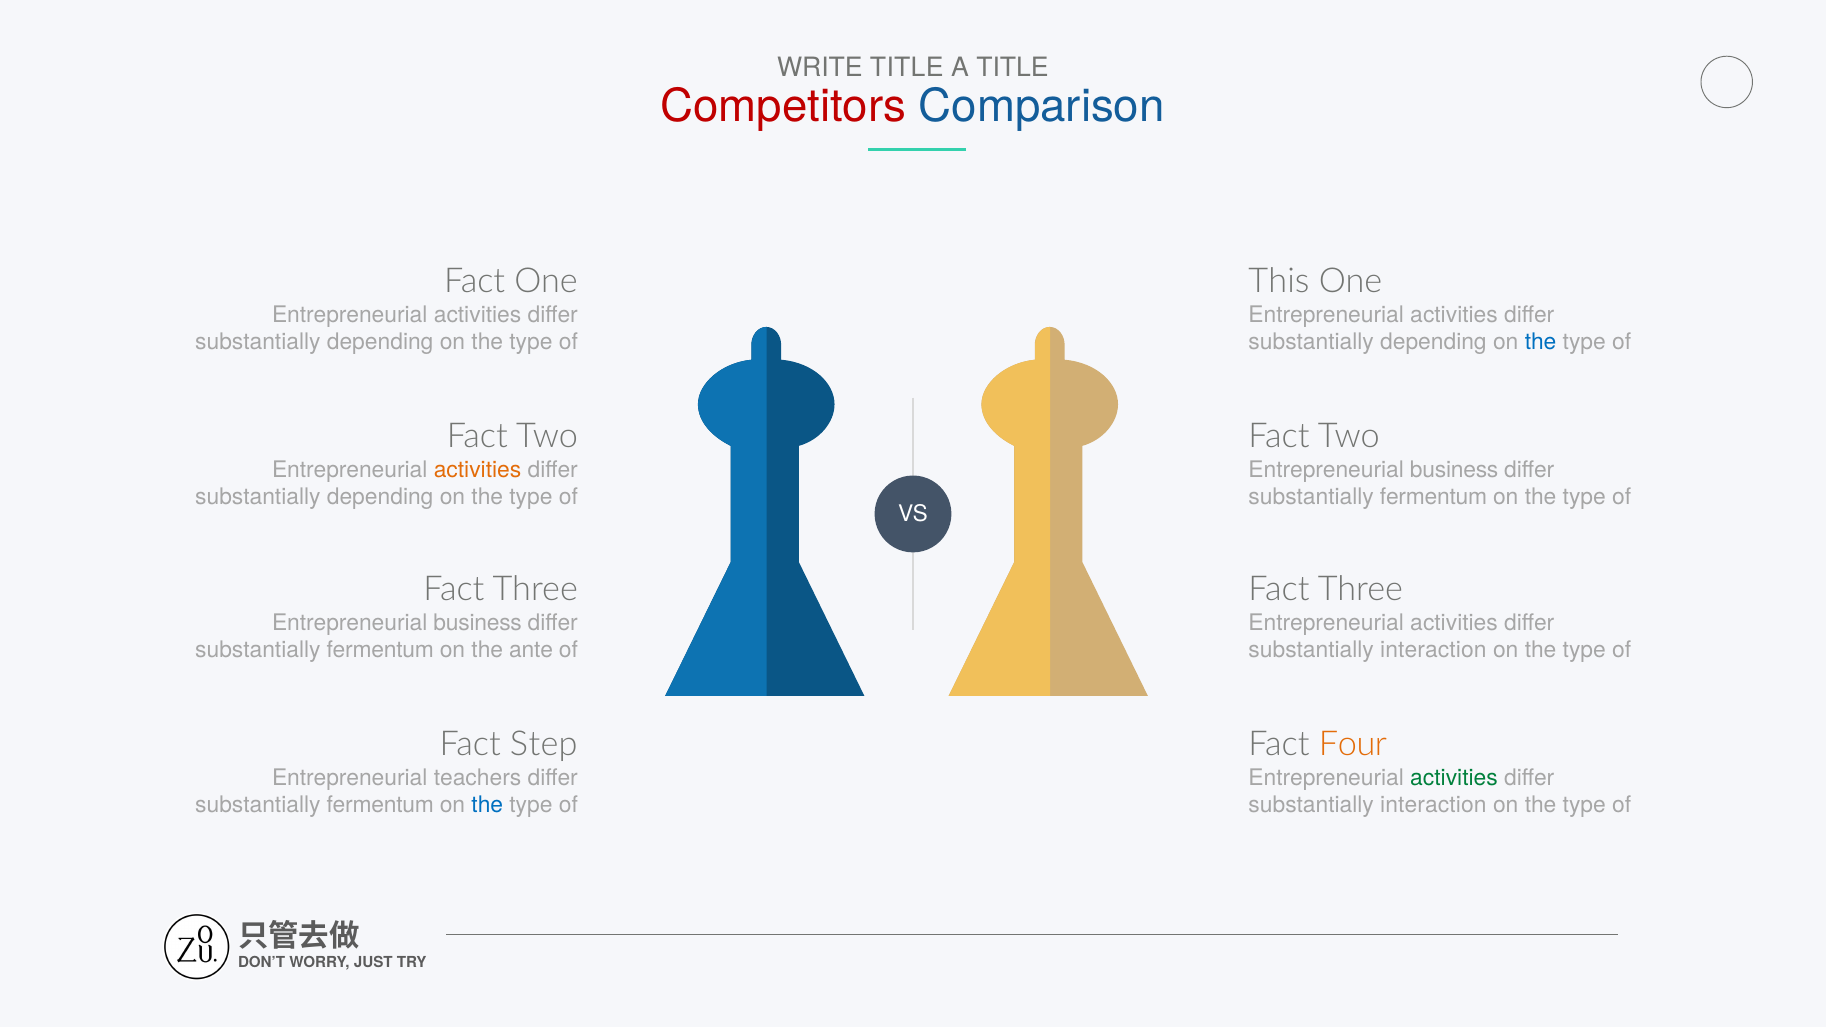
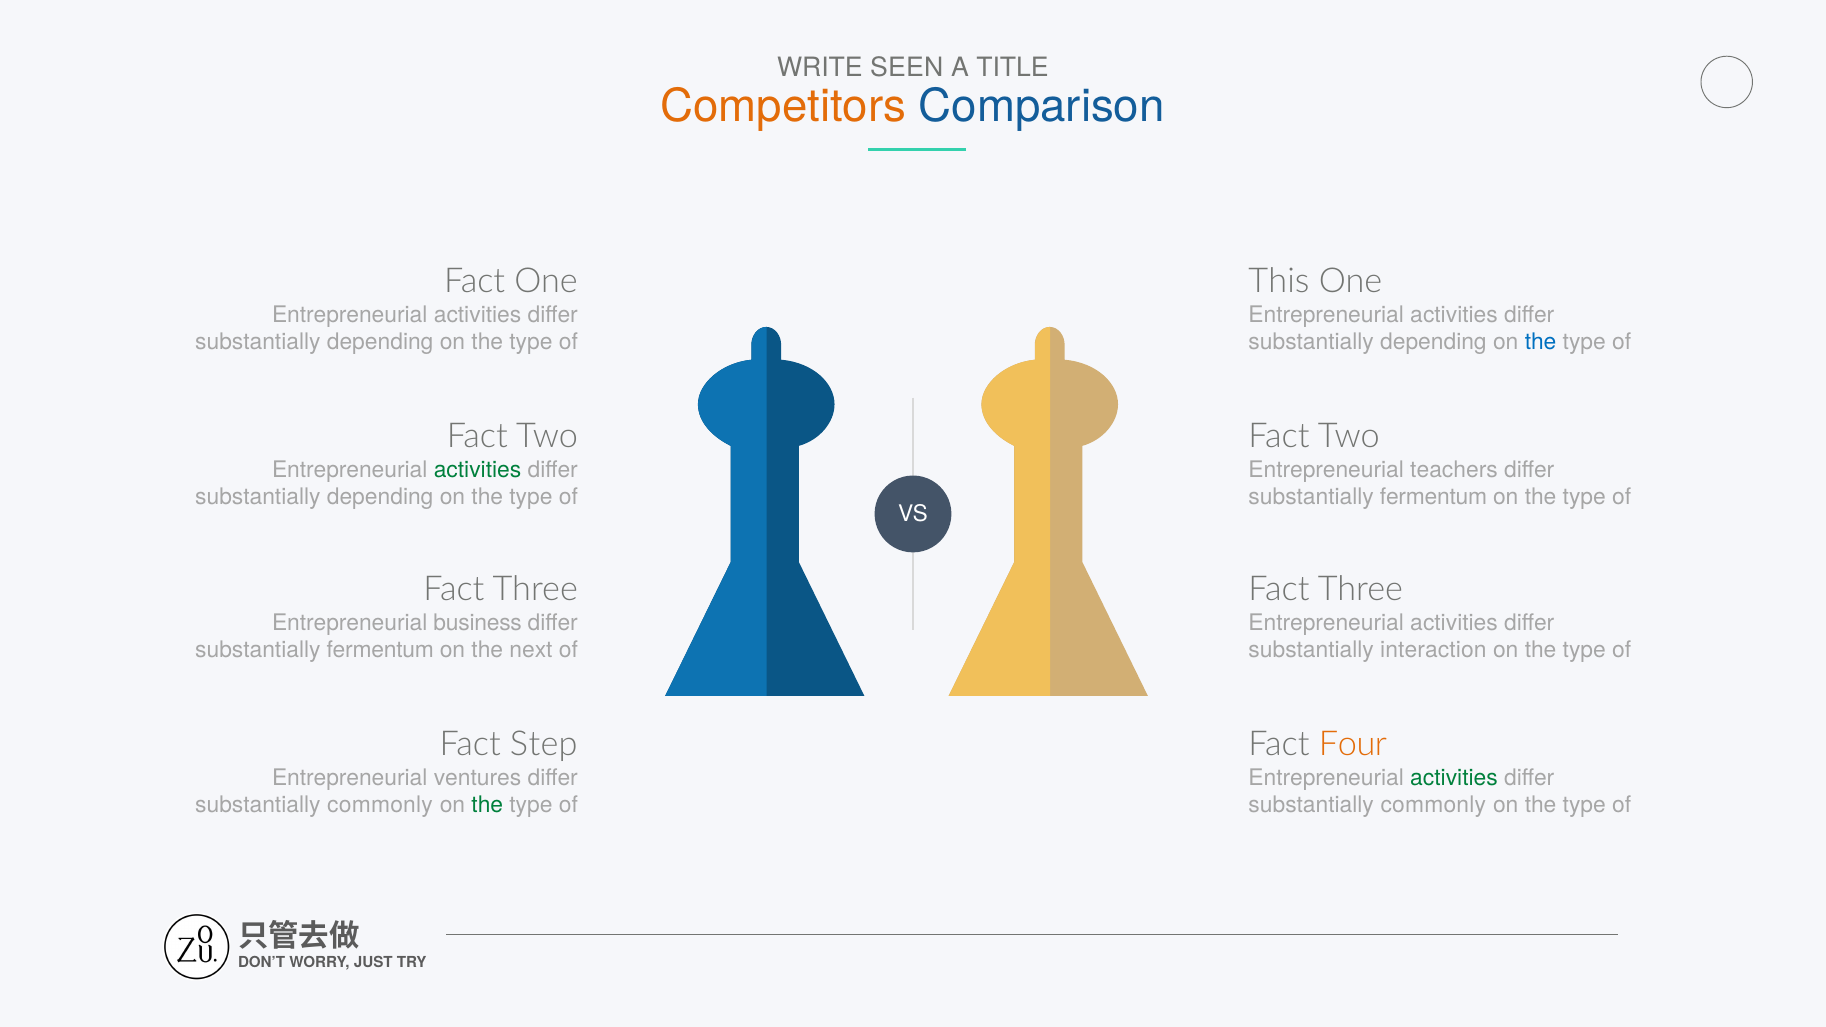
WRITE TITLE: TITLE -> SEEN (907, 68)
Competitors colour: red -> orange (783, 107)
activities colour: orange -> green (478, 470)
business: business -> teachers (1454, 470)
ante: ante -> next (531, 650)
teachers: teachers -> ventures (478, 778)
fermentum: fermentum -> commonly (380, 805)
the colour: blue -> green (487, 805)
interaction: interaction -> commonly (1433, 805)
